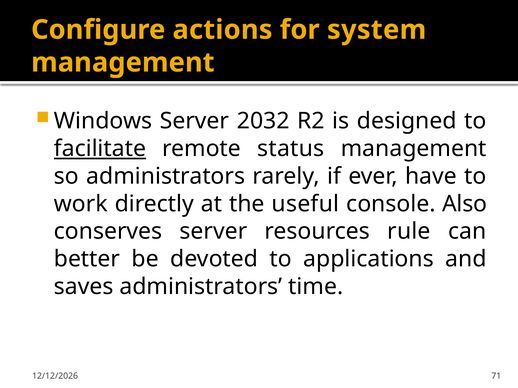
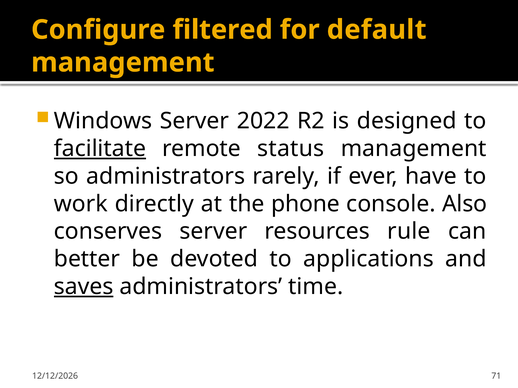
actions: actions -> filtered (223, 30)
system: system -> default (377, 30)
2032: 2032 -> 2022 (263, 121)
useful: useful -> phone (306, 204)
saves underline: none -> present (84, 287)
